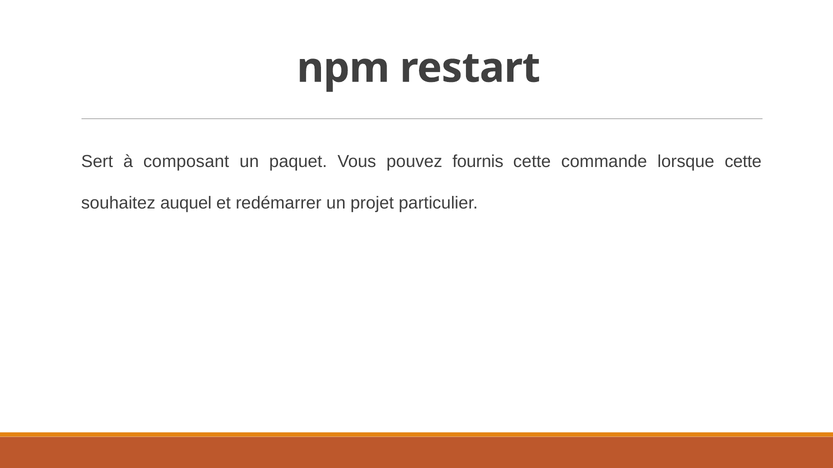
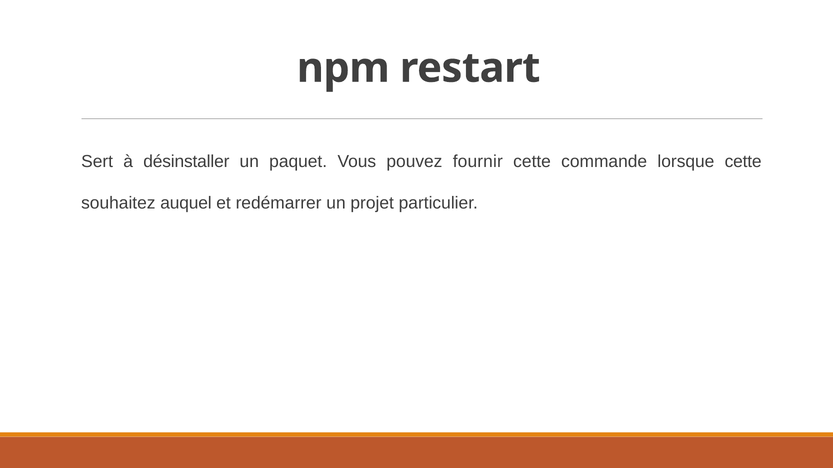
composant: composant -> désinstaller (186, 162)
fournis: fournis -> fournir (478, 162)
